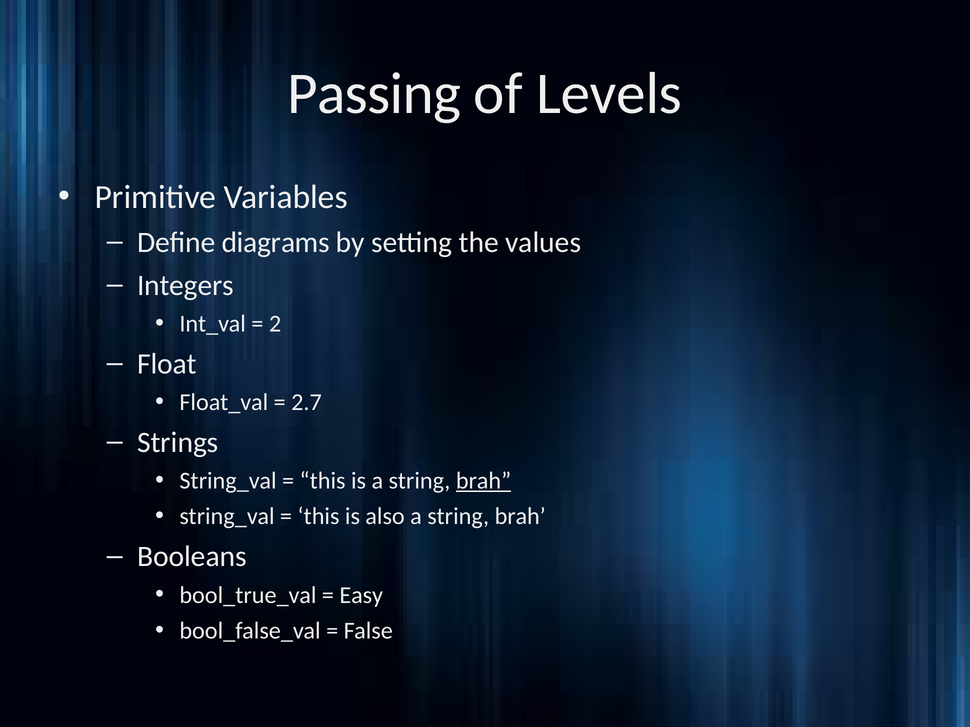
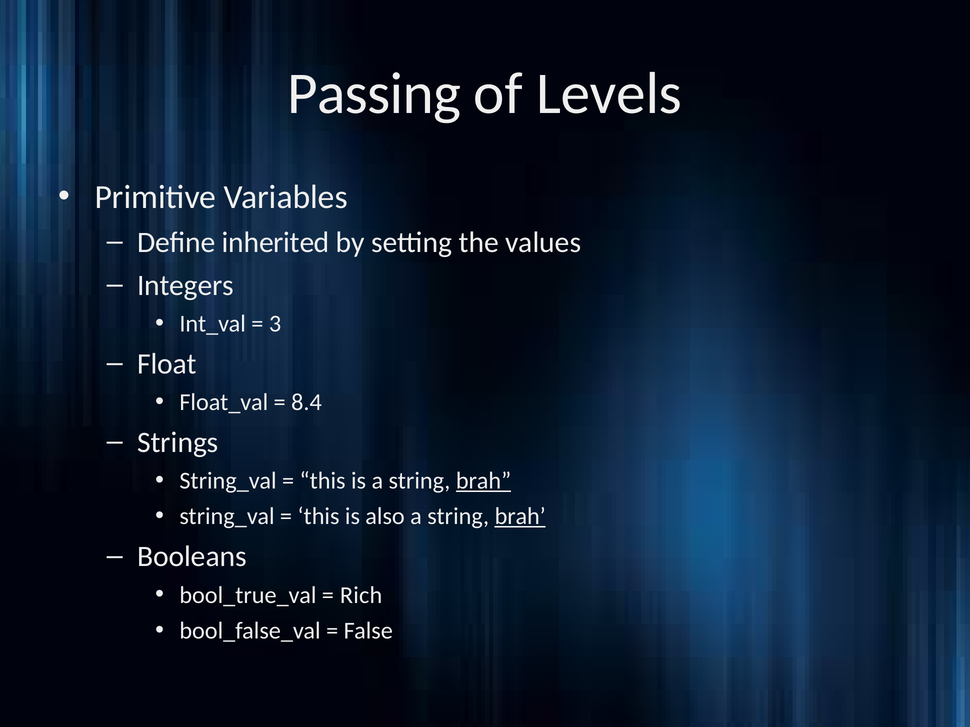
diagrams: diagrams -> inherited (276, 242)
2: 2 -> 3 (275, 324)
2.7: 2.7 -> 8.4 (307, 403)
brah underline: none -> present (520, 517)
Easy: Easy -> Rich (361, 595)
